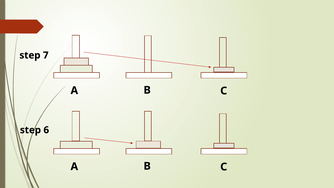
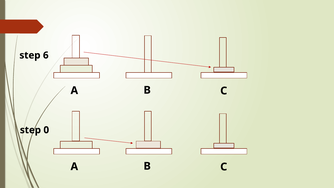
7: 7 -> 6 (46, 55)
6: 6 -> 0 (46, 130)
